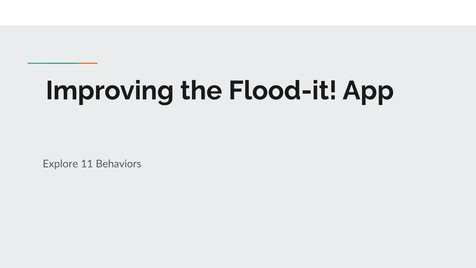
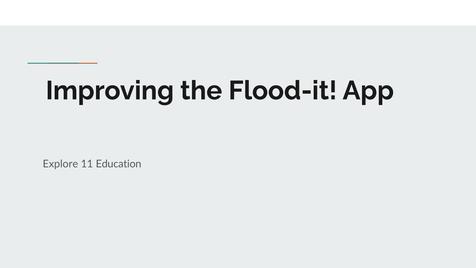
Behaviors: Behaviors -> Education (119, 164)
